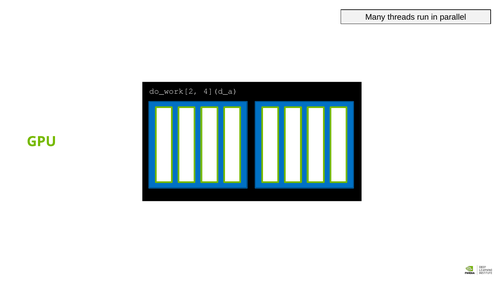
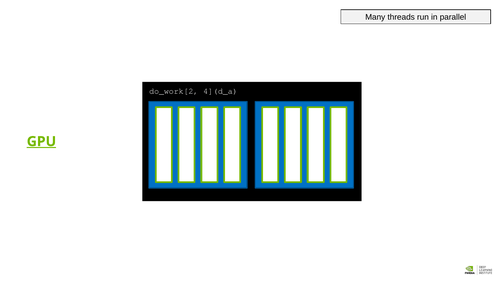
GPU underline: none -> present (41, 142)
